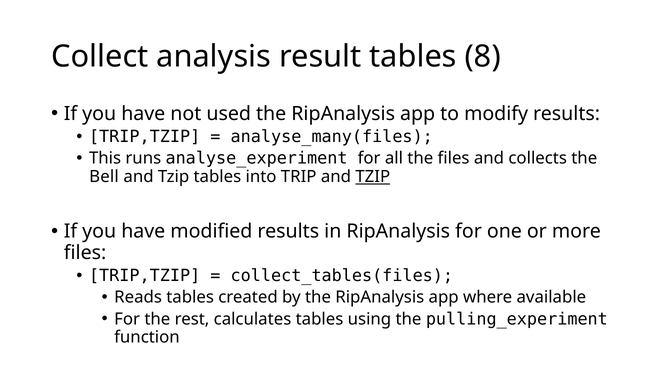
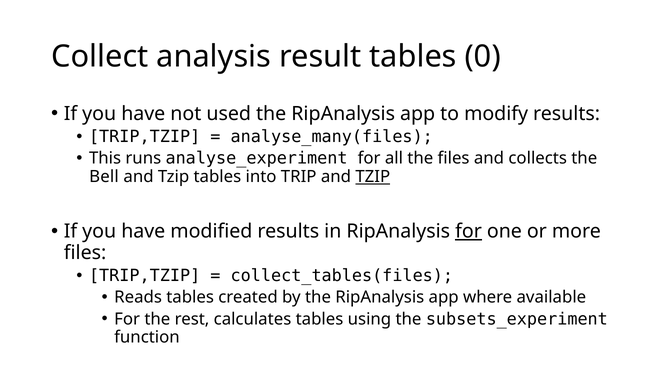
8: 8 -> 0 (483, 56)
for underline: none -> present (469, 231)
pulling_experiment: pulling_experiment -> subsets_experiment (517, 319)
